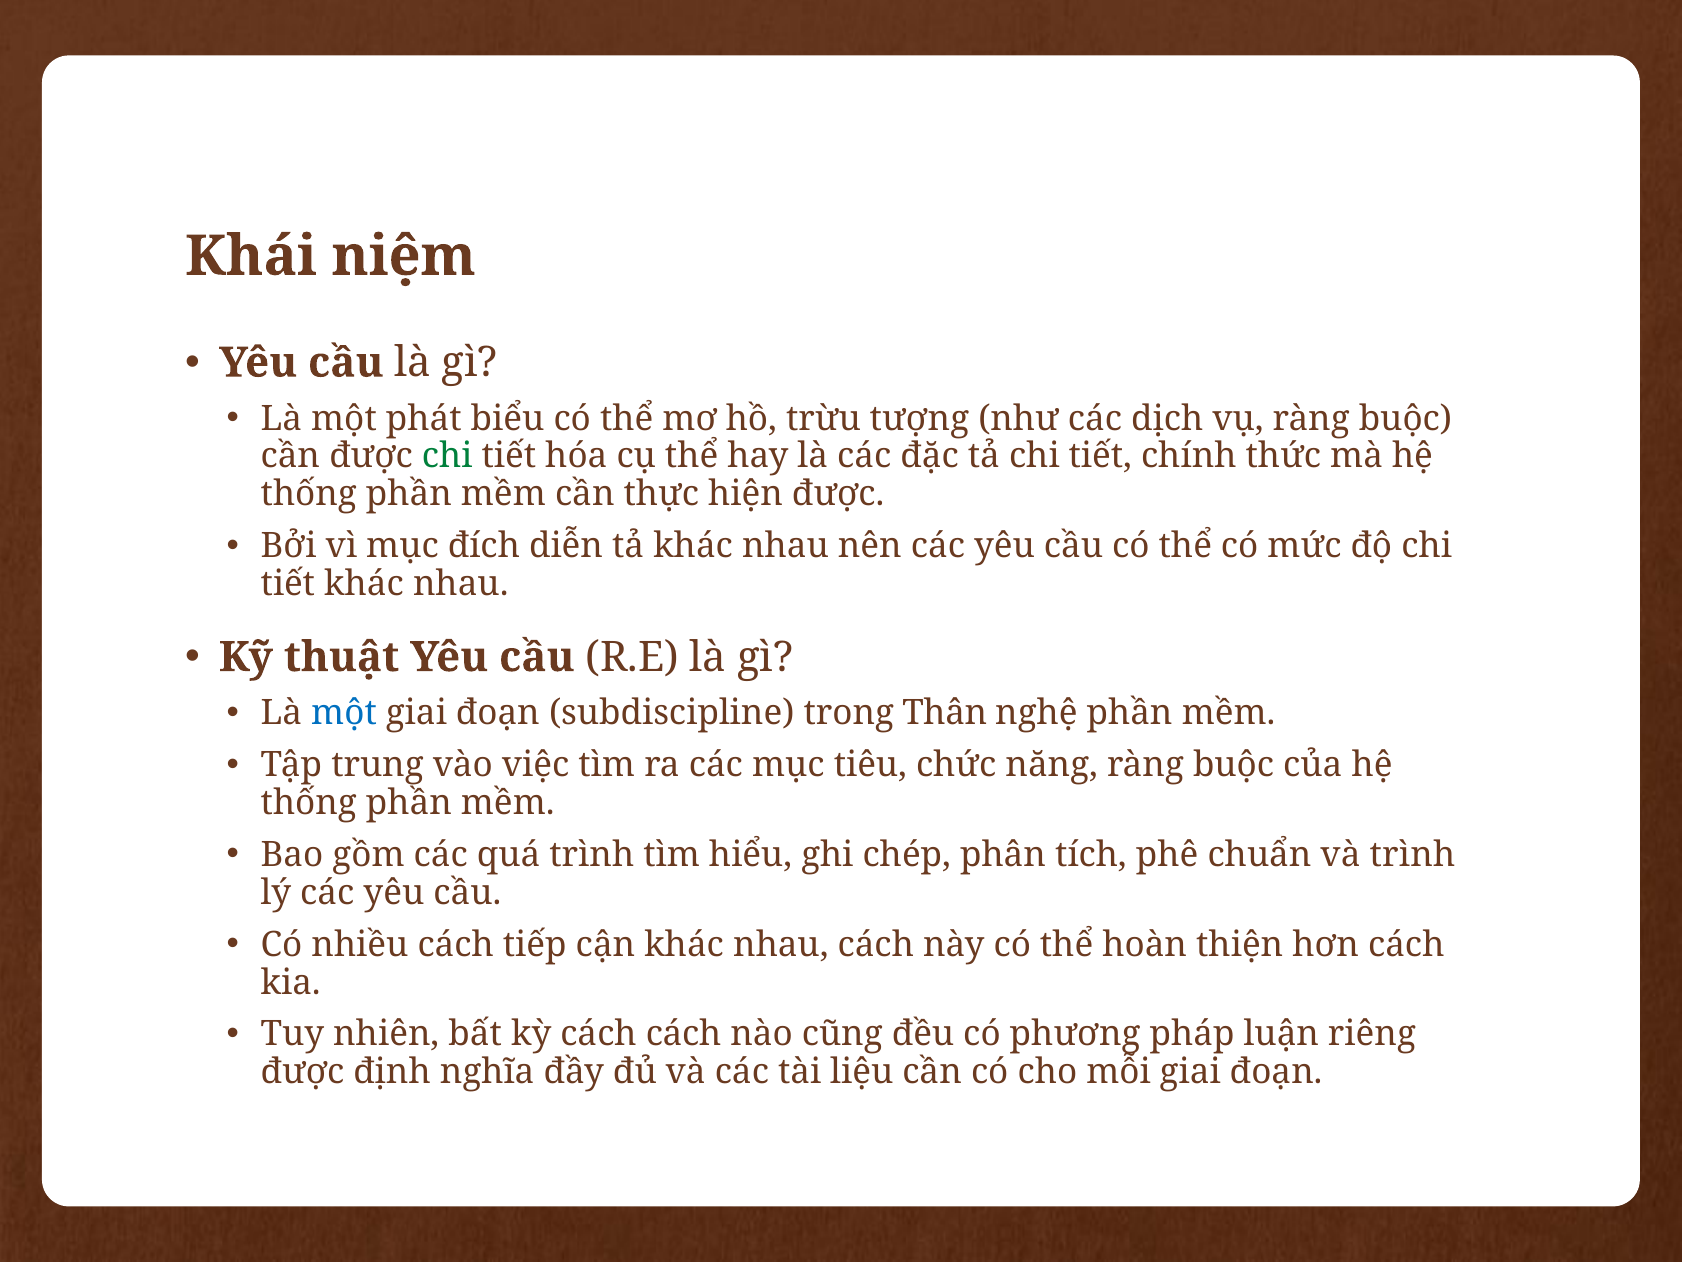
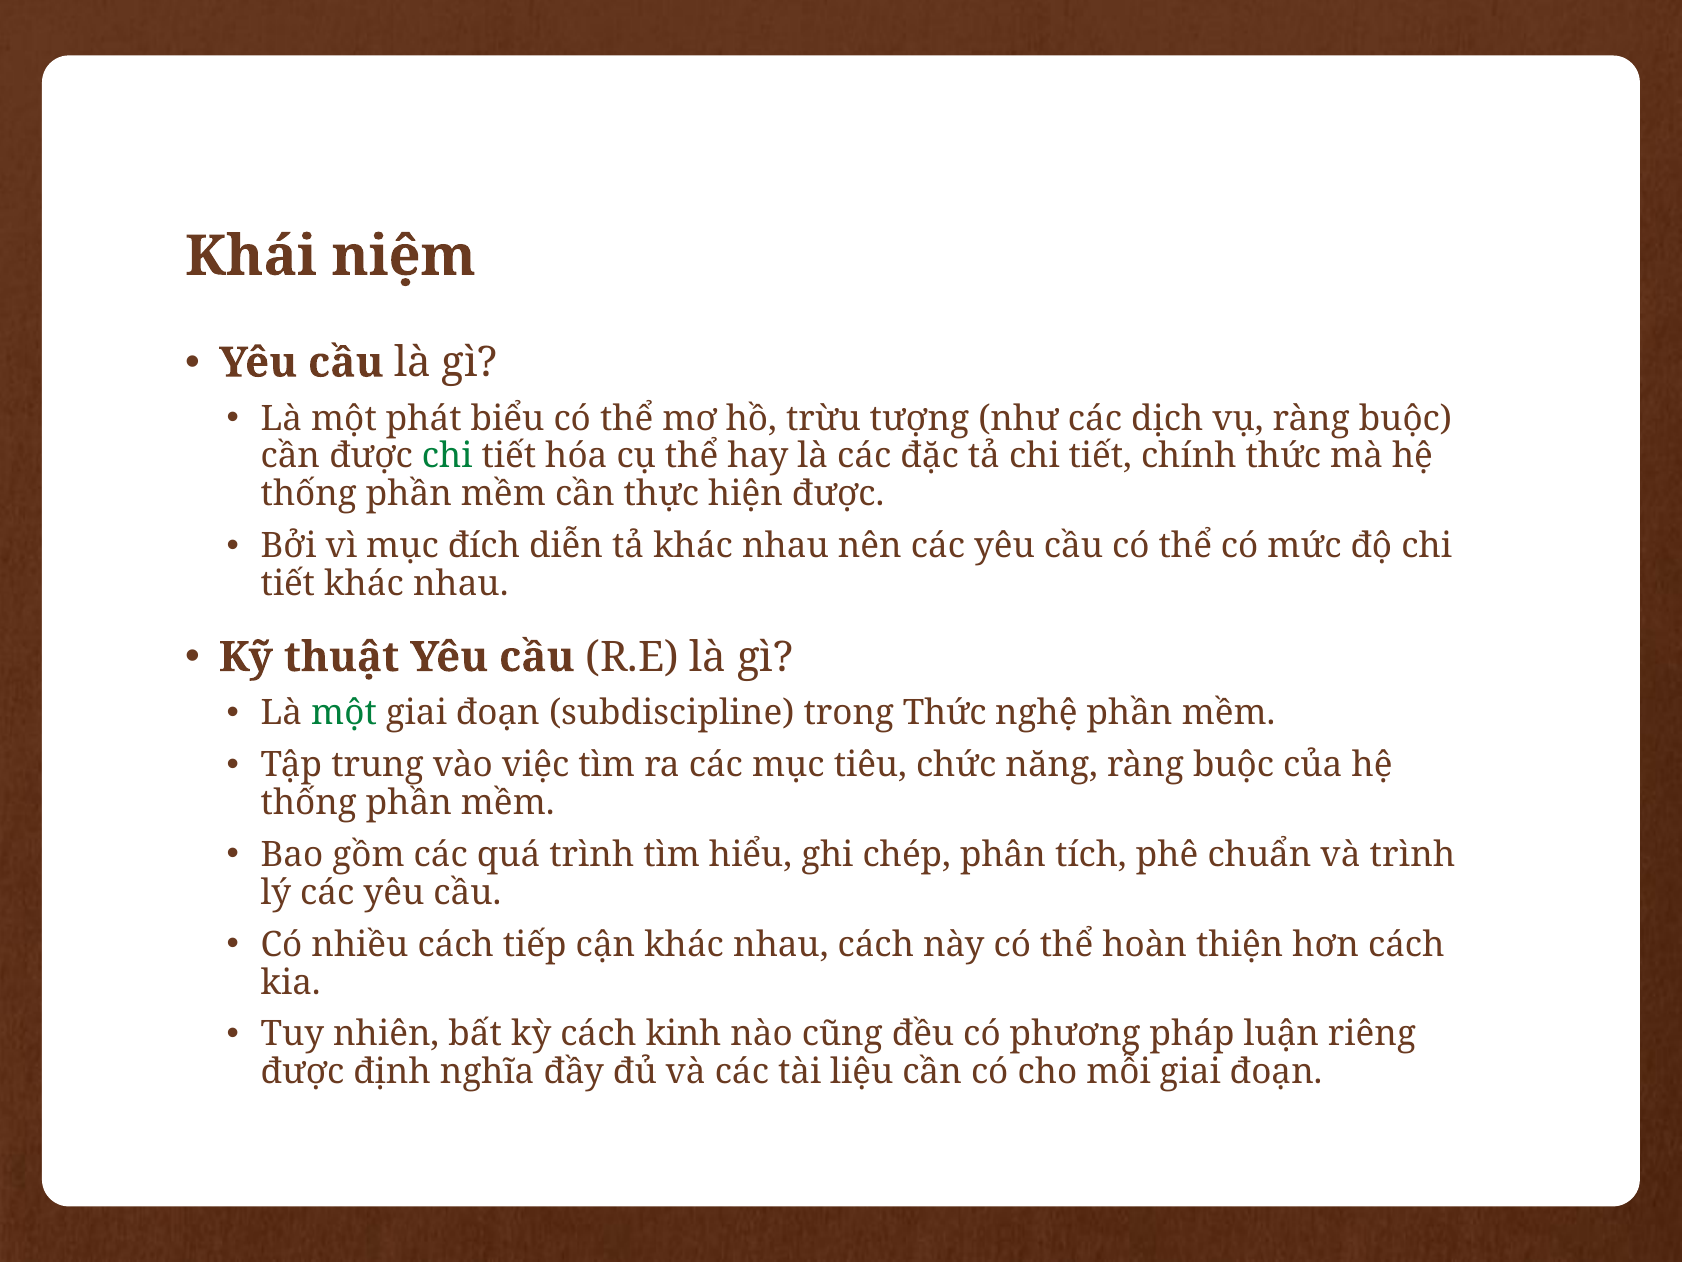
một colour: blue -> green (344, 713)
trong Thân: Thân -> Thức (945, 713)
cách cách: cách -> kinh (684, 1034)
